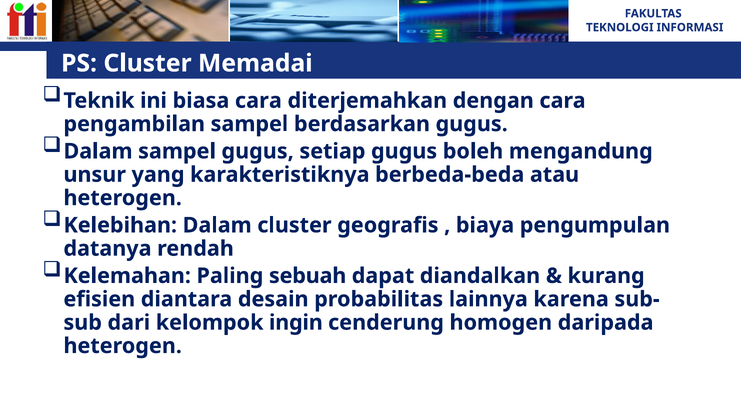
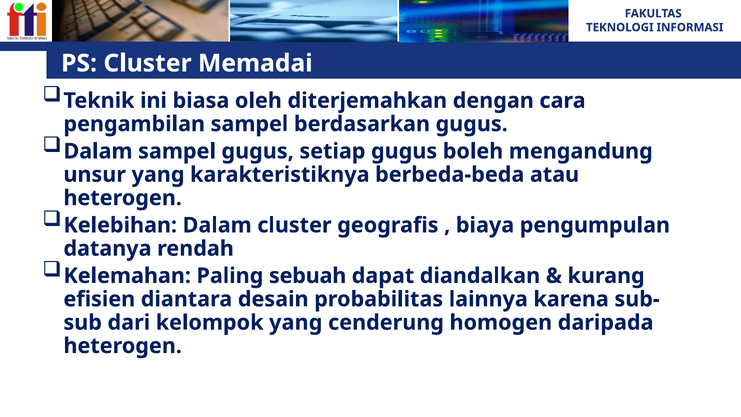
biasa cara: cara -> oleh (258, 101)
kelompok ingin: ingin -> yang (296, 322)
